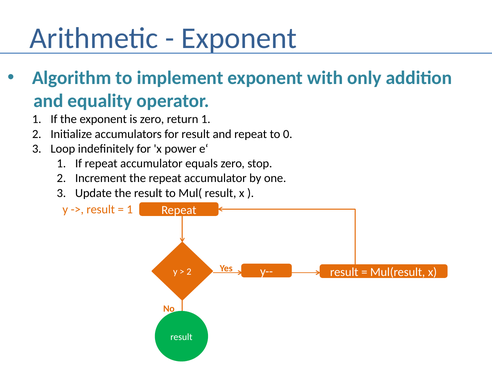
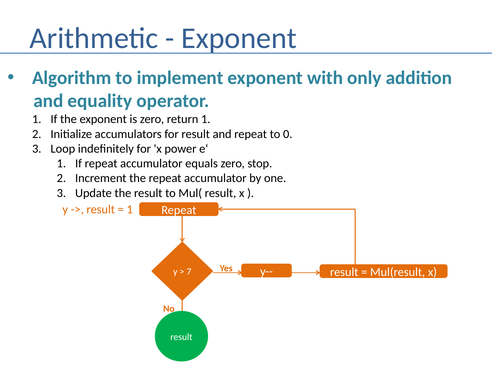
2: 2 -> 7 (189, 272)
